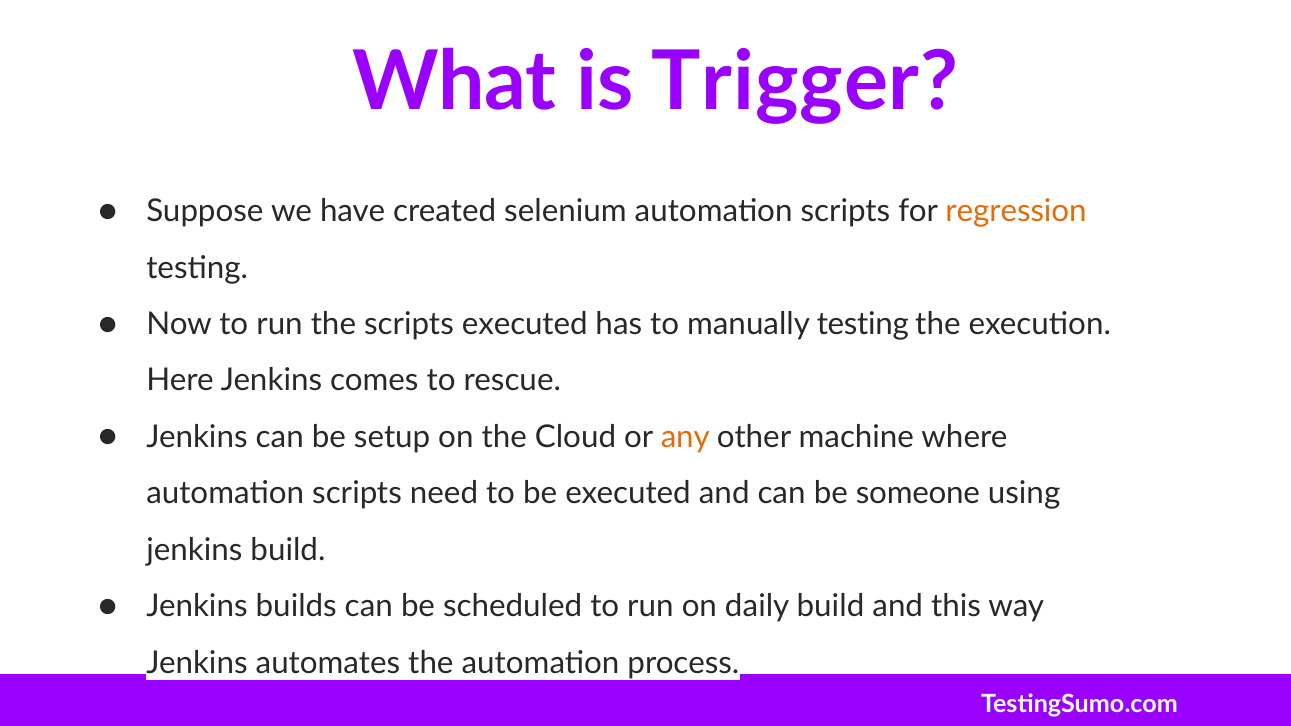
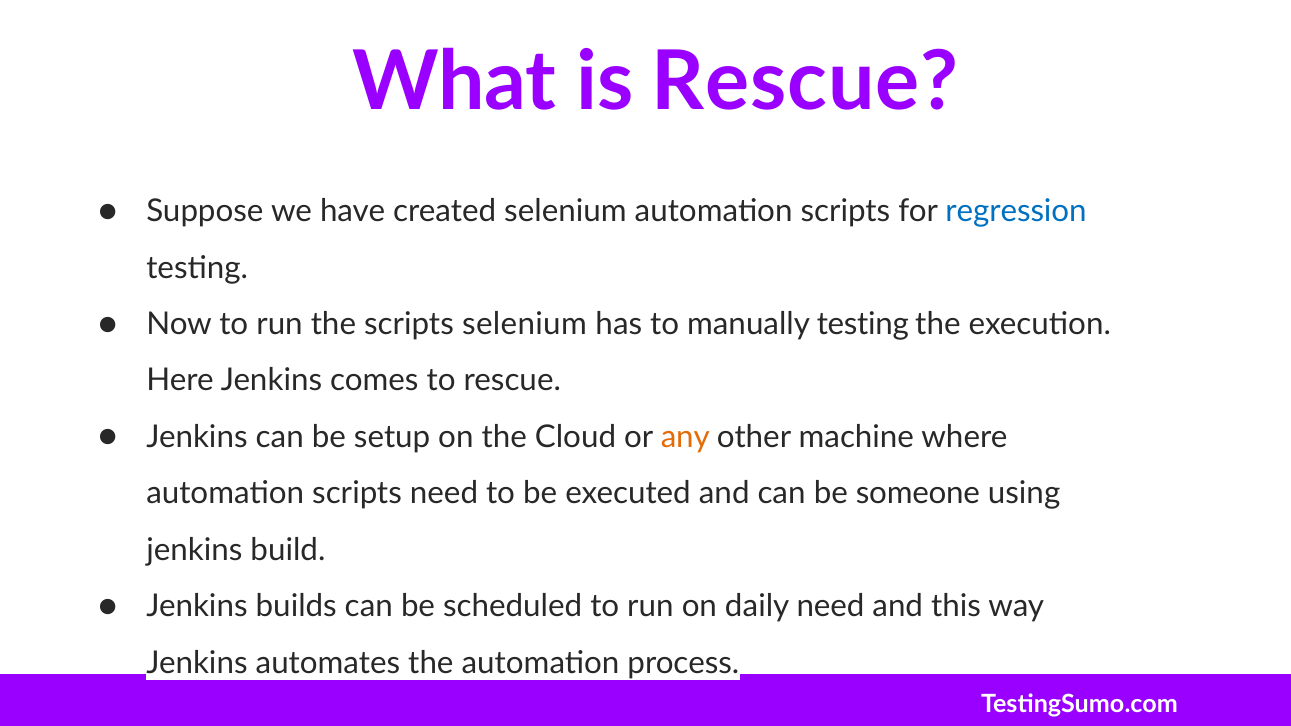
is Trigger: Trigger -> Rescue (805, 83)
regression colour: orange -> blue (1016, 212)
scripts executed: executed -> selenium (525, 324)
daily build: build -> need (831, 606)
